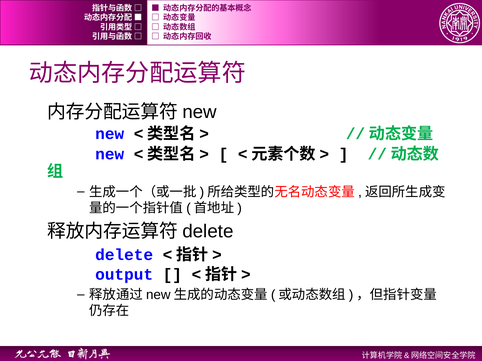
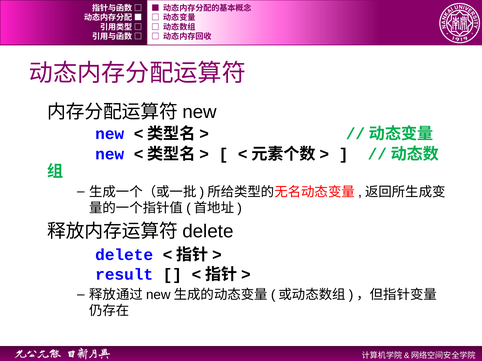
output: output -> result (124, 275)
